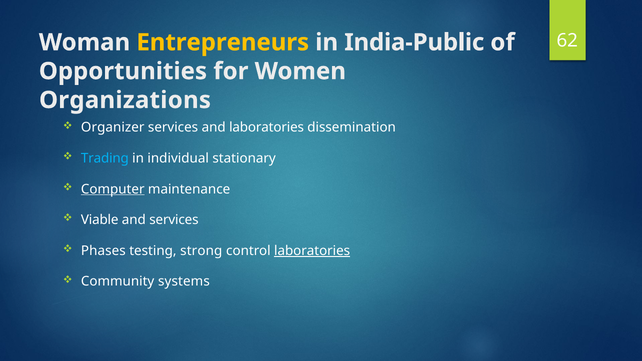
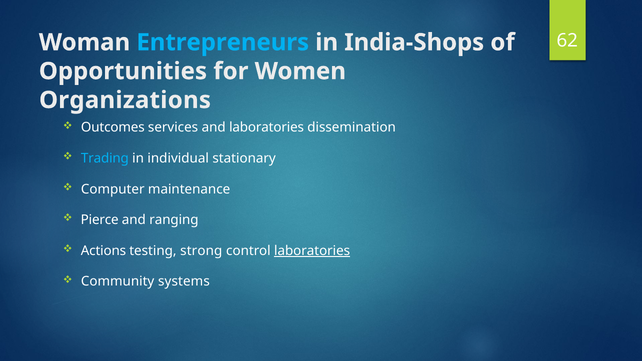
Entrepreneurs colour: yellow -> light blue (223, 42)
India-Public: India-Public -> India-Shops (414, 42)
Organizer: Organizer -> Outcomes (113, 128)
Computer underline: present -> none (113, 189)
Viable: Viable -> Pierce (100, 220)
and services: services -> ranging (174, 220)
Phases: Phases -> Actions (103, 251)
